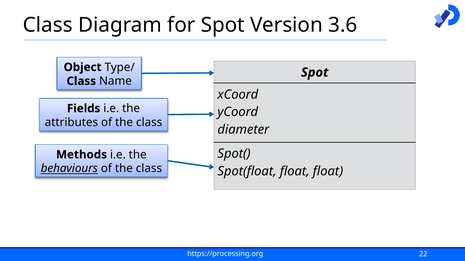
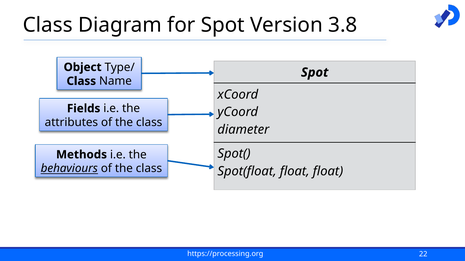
3.6: 3.6 -> 3.8 (343, 25)
